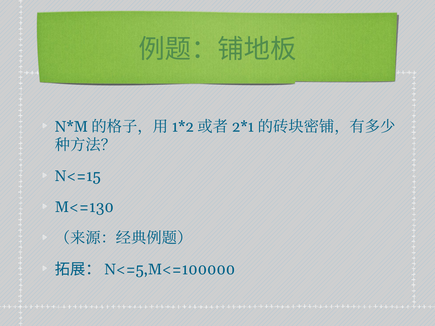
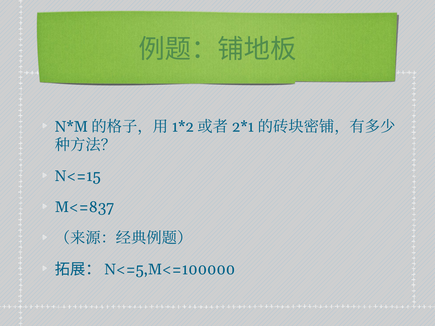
M<=130: M<=130 -> M<=837 (84, 207)
